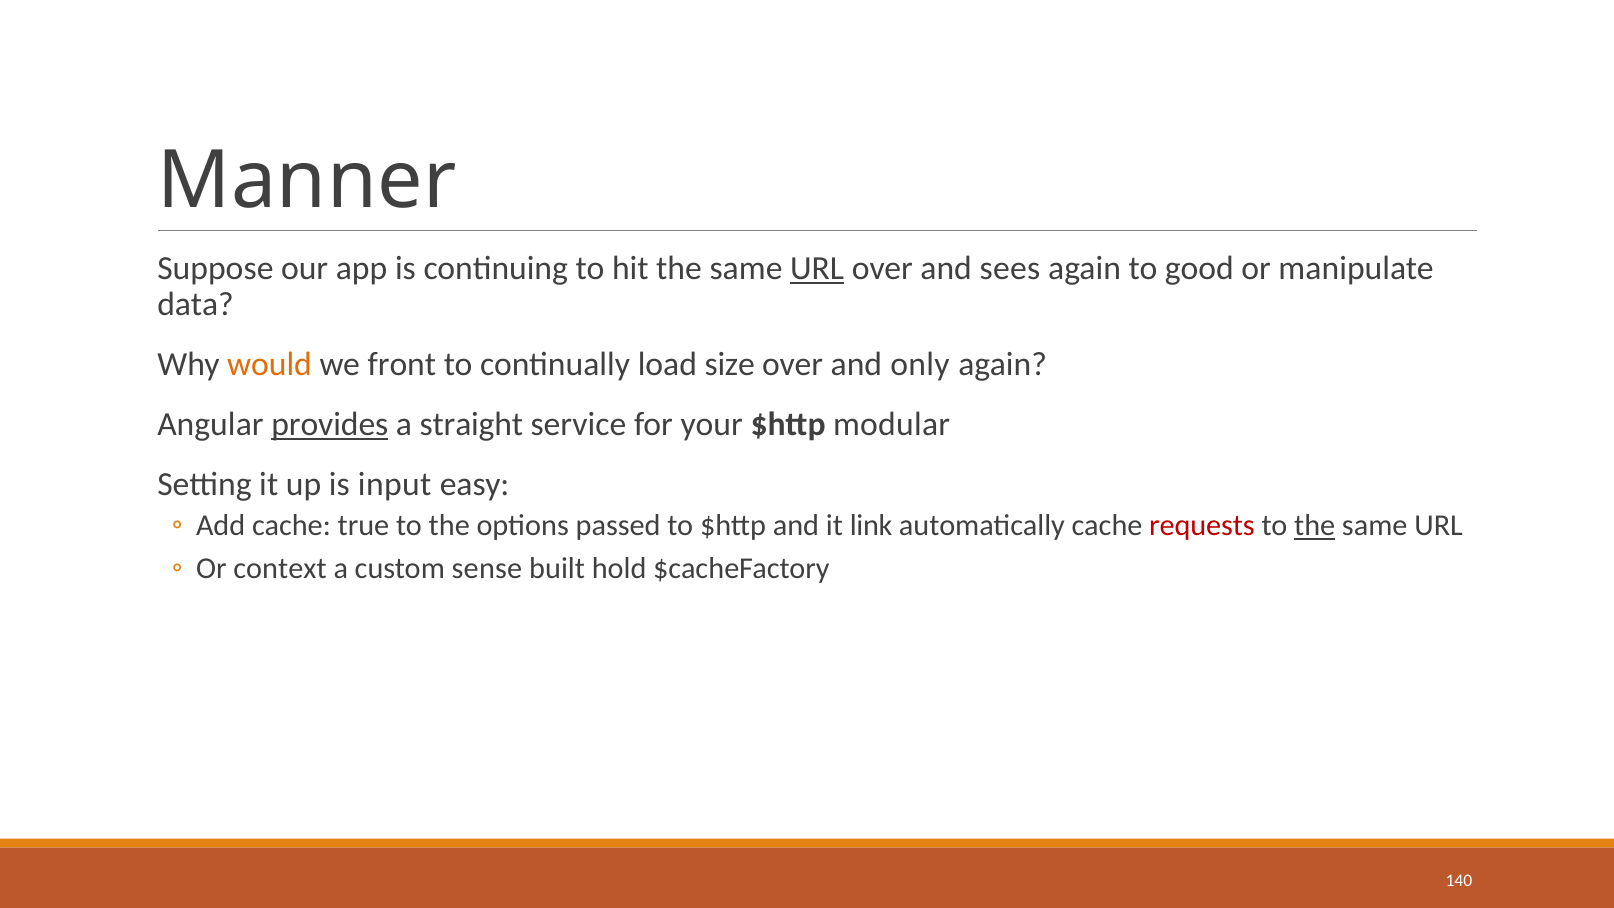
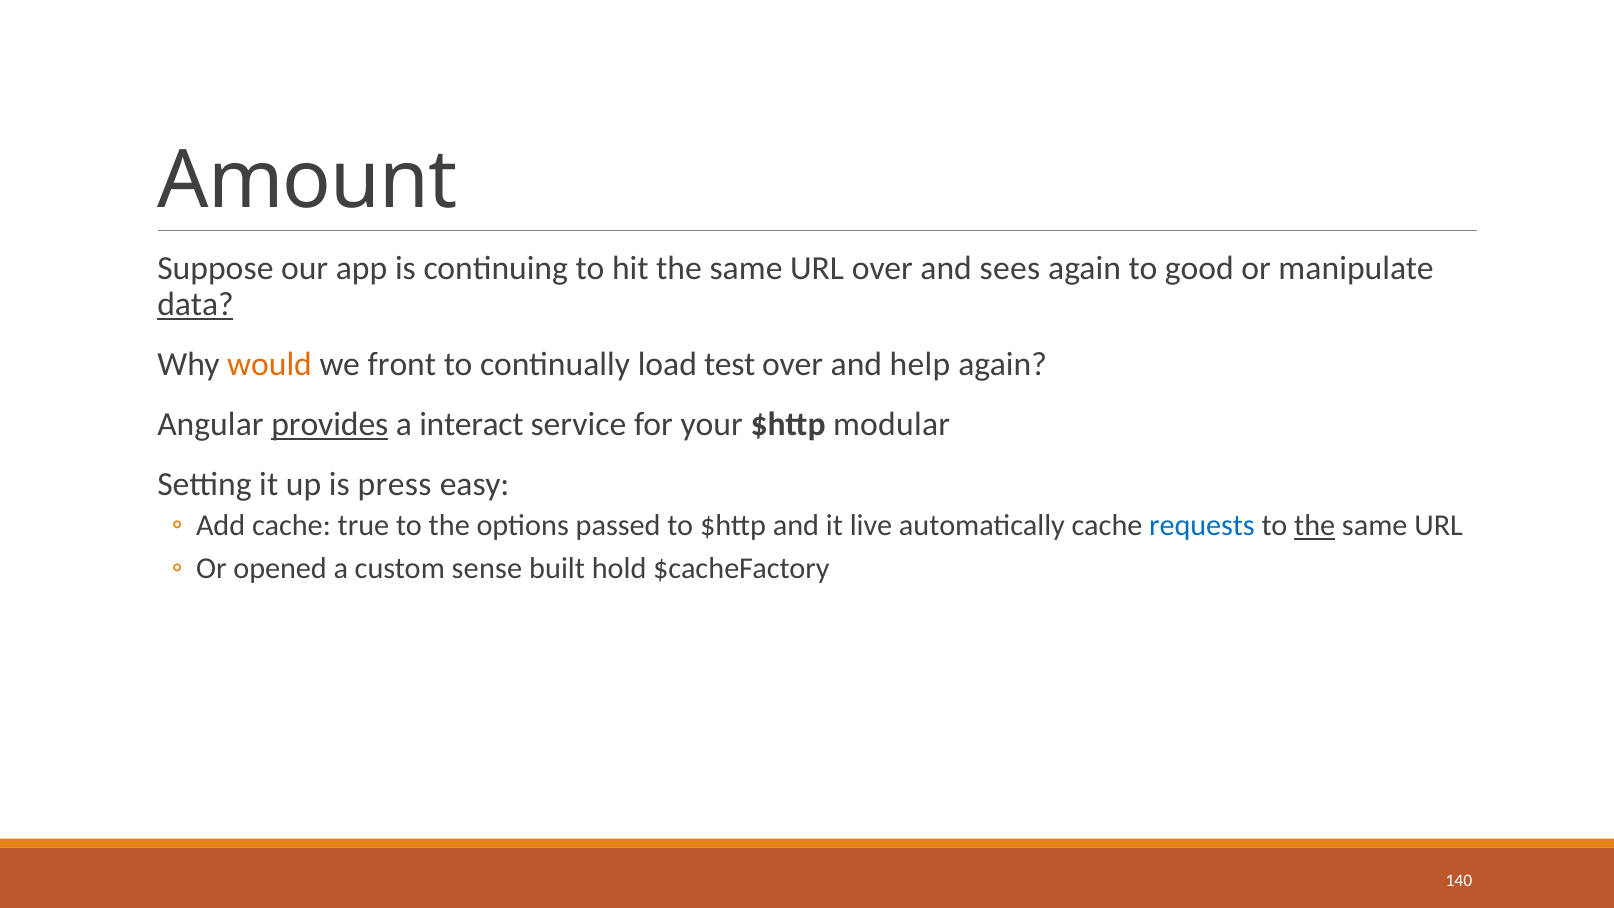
Manner: Manner -> Amount (308, 181)
URL underline: present -> none (817, 268)
data underline: none -> present (195, 305)
size: size -> test (730, 365)
only: only -> help (920, 365)
straight: straight -> interact (471, 424)
input: input -> press (395, 484)
link: link -> live (871, 526)
requests colour: red -> blue (1202, 526)
context: context -> opened (280, 568)
